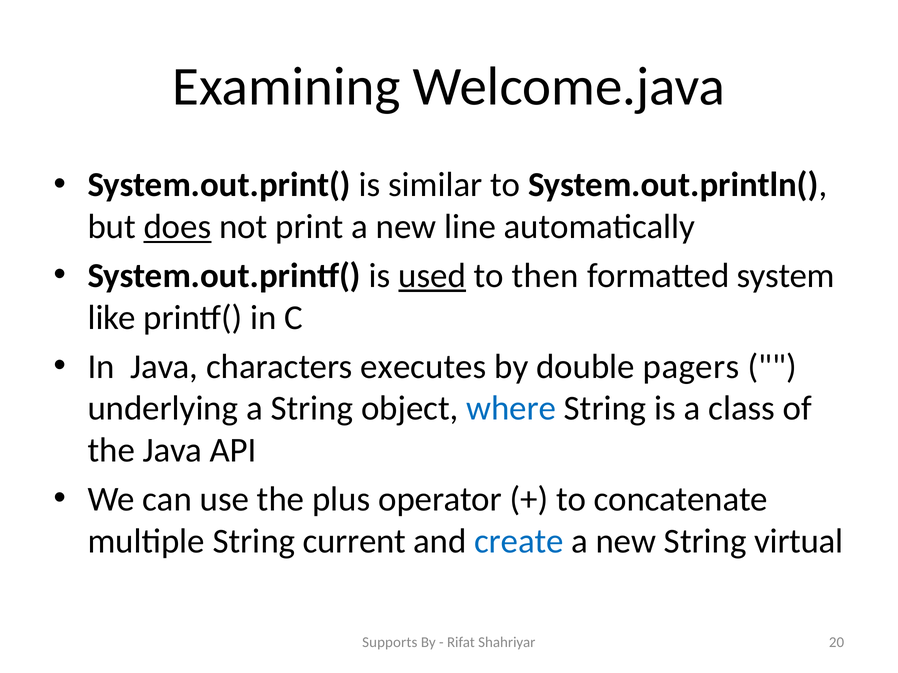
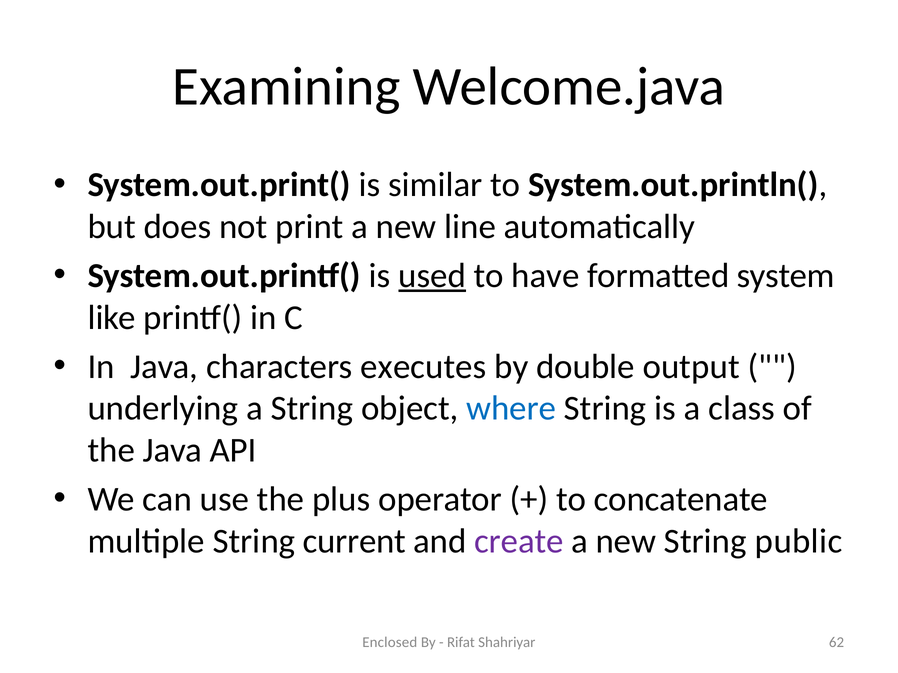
does underline: present -> none (178, 227)
then: then -> have (545, 276)
pagers: pagers -> output (691, 367)
create colour: blue -> purple (519, 541)
virtual: virtual -> public (799, 541)
Supports: Supports -> Enclosed (390, 643)
20: 20 -> 62 (837, 643)
